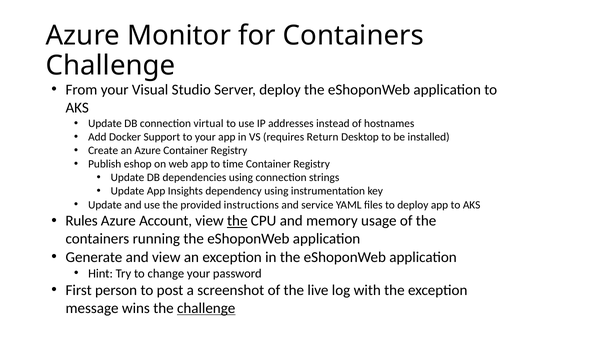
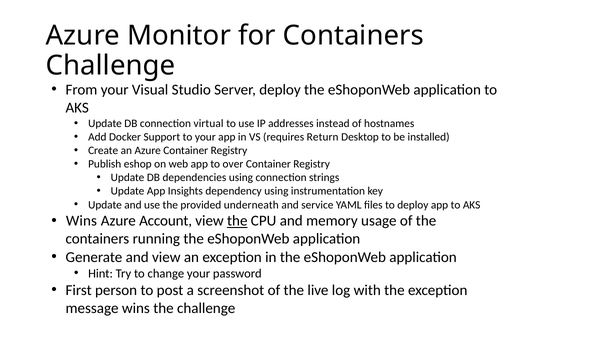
time: time -> over (233, 164)
instructions: instructions -> underneath (251, 205)
Rules: Rules -> Wins (81, 221)
challenge underline: present -> none (206, 308)
